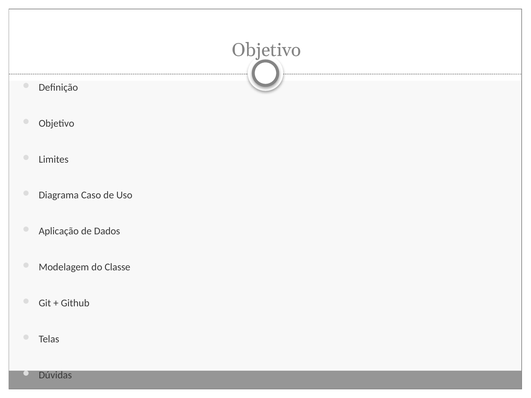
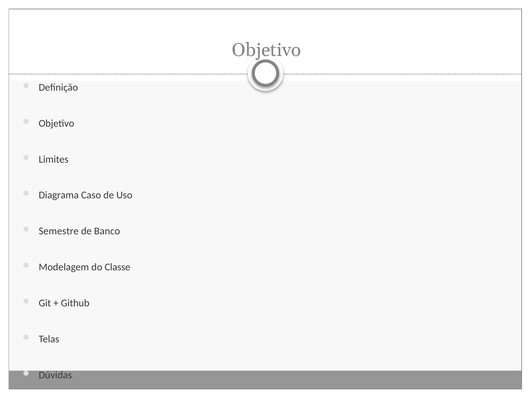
Aplicação: Aplicação -> Semestre (59, 231)
Dados: Dados -> Banco (107, 231)
